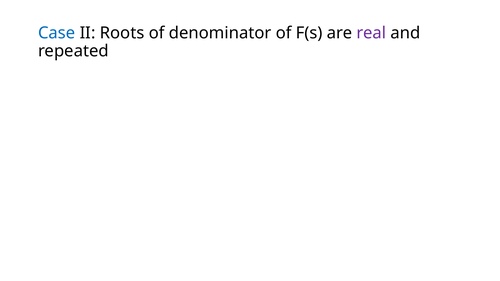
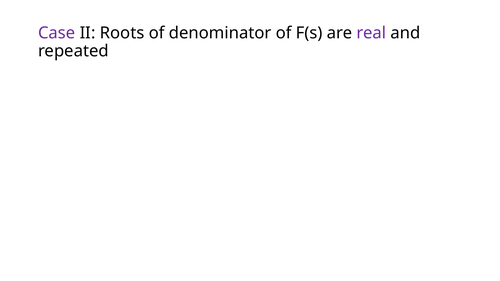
Case colour: blue -> purple (57, 33)
